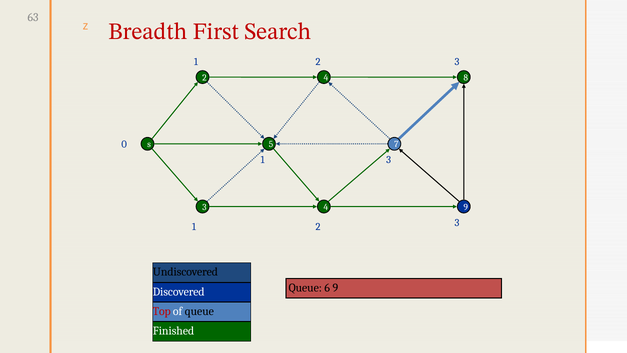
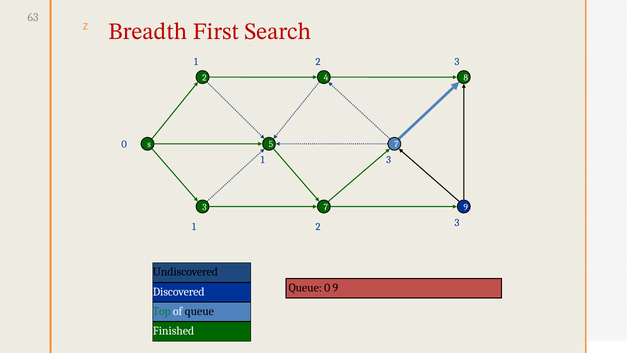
3 4: 4 -> 7 (326, 207)
Queue 6: 6 -> 0 (327, 287)
Top colour: red -> green (162, 311)
